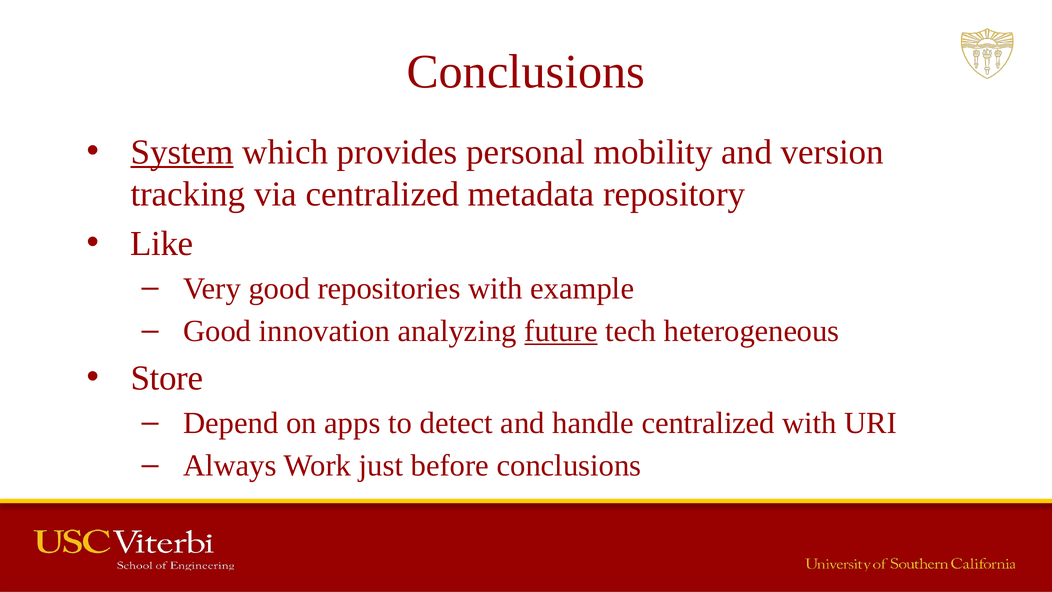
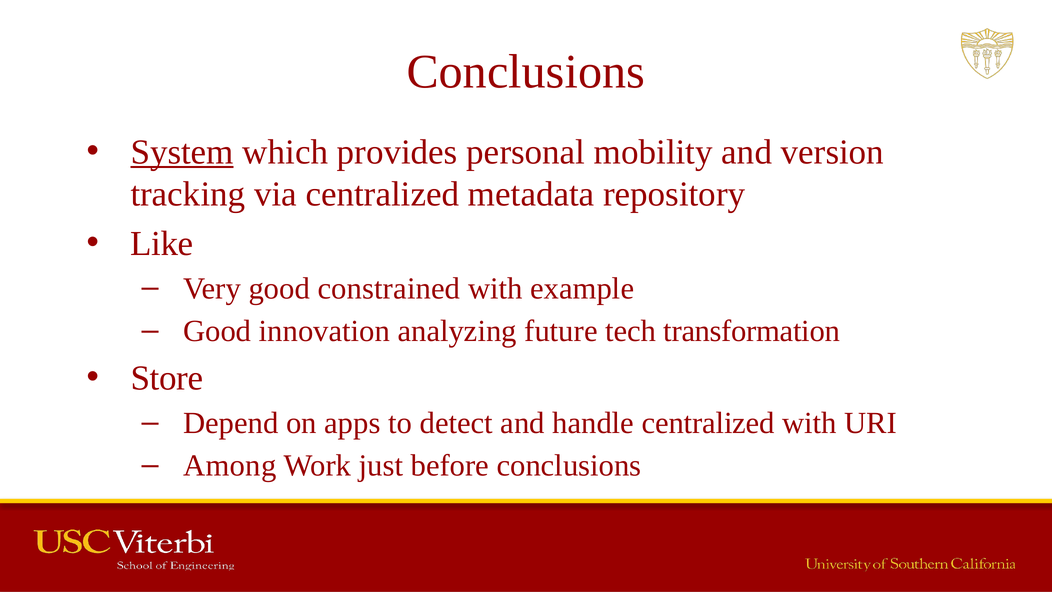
repositories: repositories -> constrained (389, 288)
future underline: present -> none (561, 331)
heterogeneous: heterogeneous -> transformation (752, 331)
Always: Always -> Among (230, 466)
